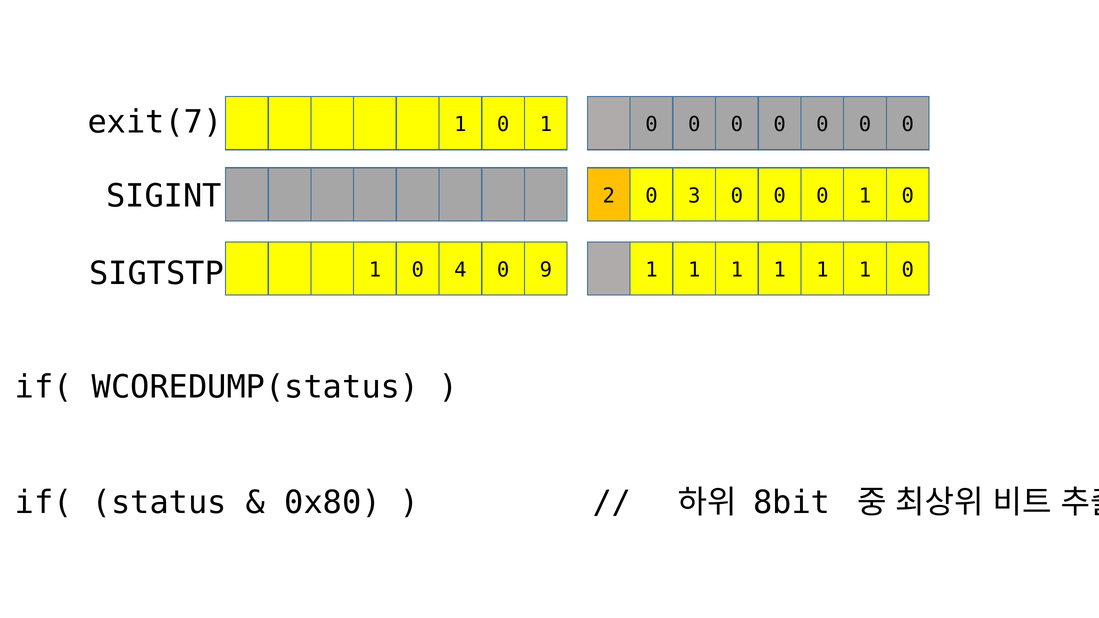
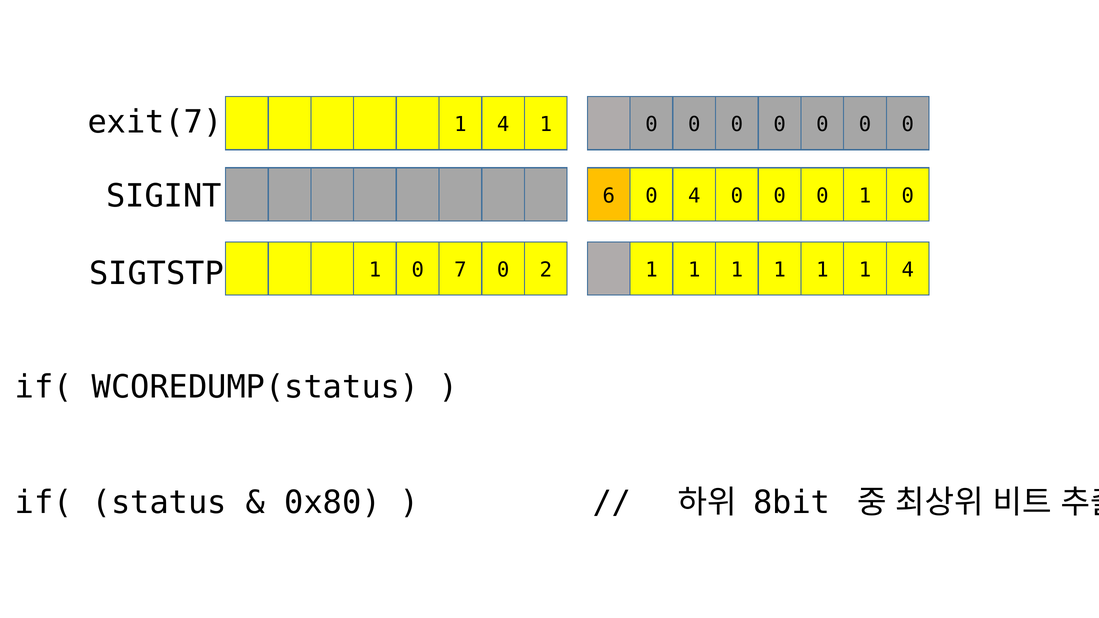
exit(7 1 0: 0 -> 4 (503, 125)
2: 2 -> 6 (609, 196)
0 3: 3 -> 4 (694, 196)
4: 4 -> 7 (460, 270)
9: 9 -> 2 (546, 270)
1 1 0: 0 -> 4 (908, 270)
